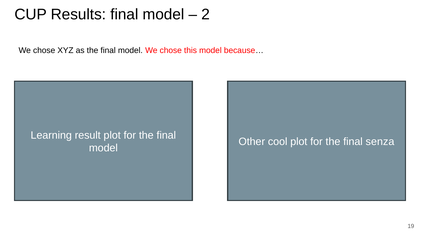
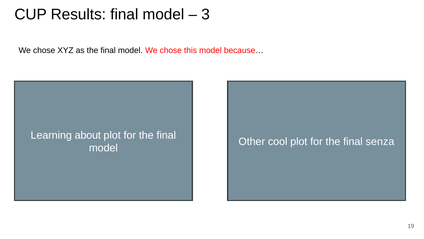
2: 2 -> 3 (206, 15)
result: result -> about (88, 135)
